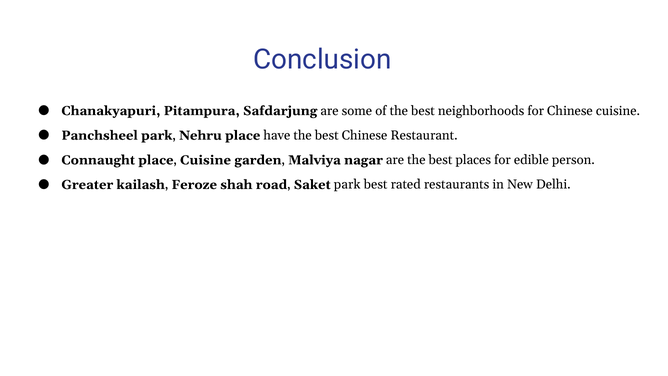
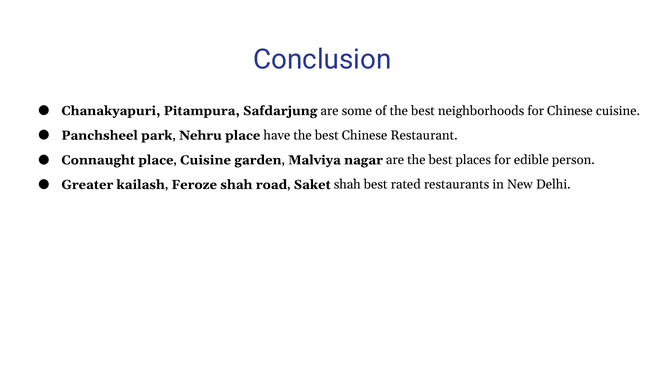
Saket park: park -> shah (347, 185)
